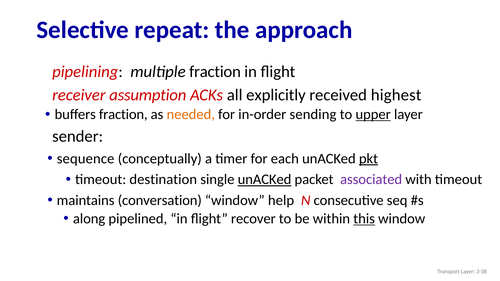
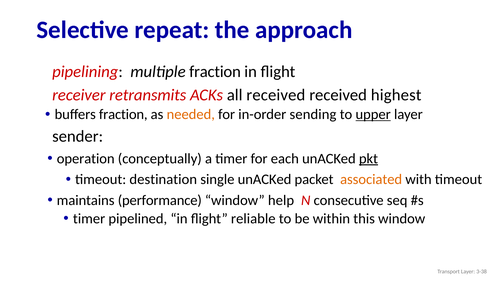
assumption: assumption -> retransmits (148, 95)
all explicitly: explicitly -> received (276, 95)
sequence: sequence -> operation (86, 159)
unACKed underline: present -> none (265, 180)
associated colour: purple -> orange (371, 180)
conversation: conversation -> performance (160, 201)
along: along -> timer (89, 219)
recover: recover -> reliable (253, 219)
this underline: present -> none (364, 219)
